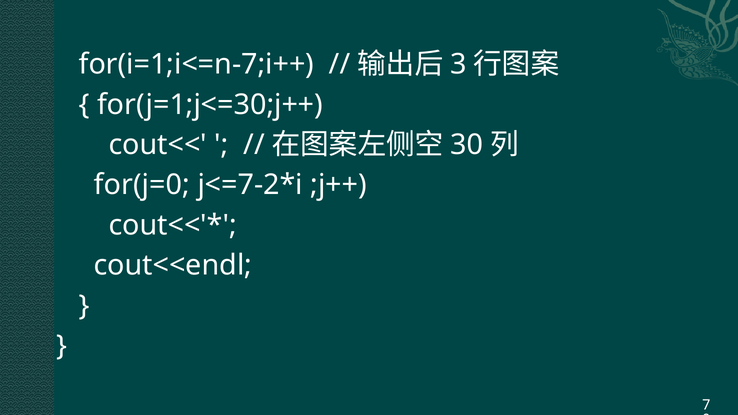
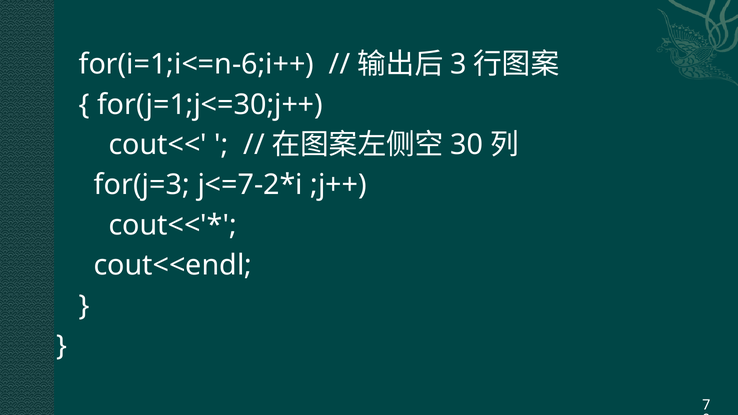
for(i=1;i<=n-7;i++: for(i=1;i<=n-7;i++ -> for(i=1;i<=n-6;i++ (196, 64)
for(j=0: for(j=0 -> for(j=3 (142, 185)
